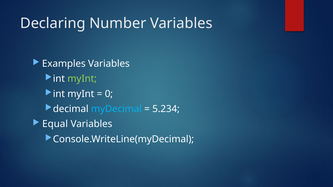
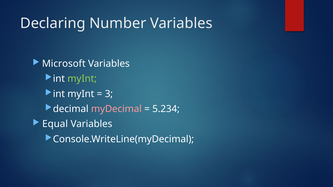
Examples: Examples -> Microsoft (64, 64)
0: 0 -> 3 (109, 94)
myDecimal colour: light blue -> pink (116, 109)
